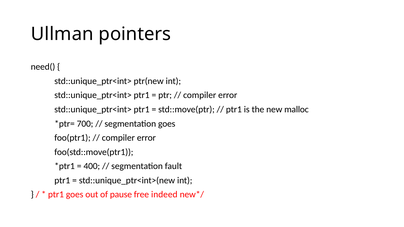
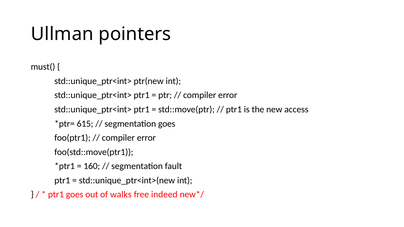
need(: need( -> must( (43, 67)
malloc: malloc -> access (296, 110)
700: 700 -> 615 (85, 124)
400: 400 -> 160 (92, 166)
pause: pause -> walks (121, 195)
